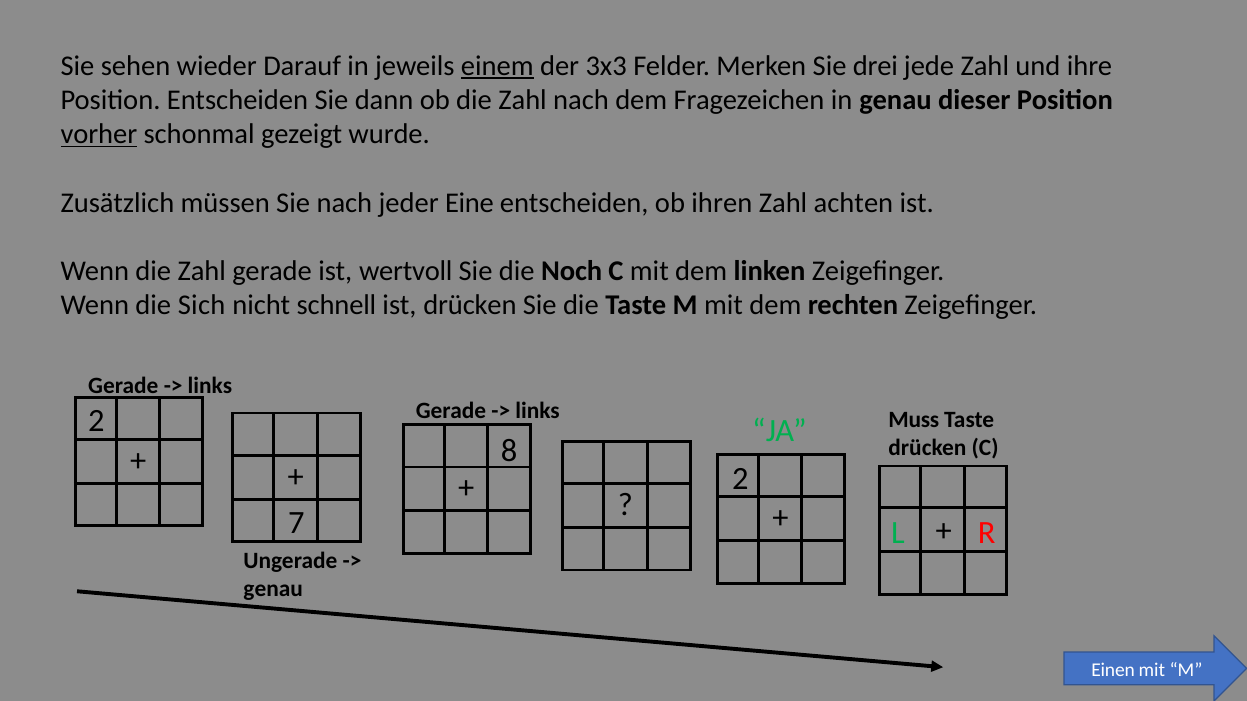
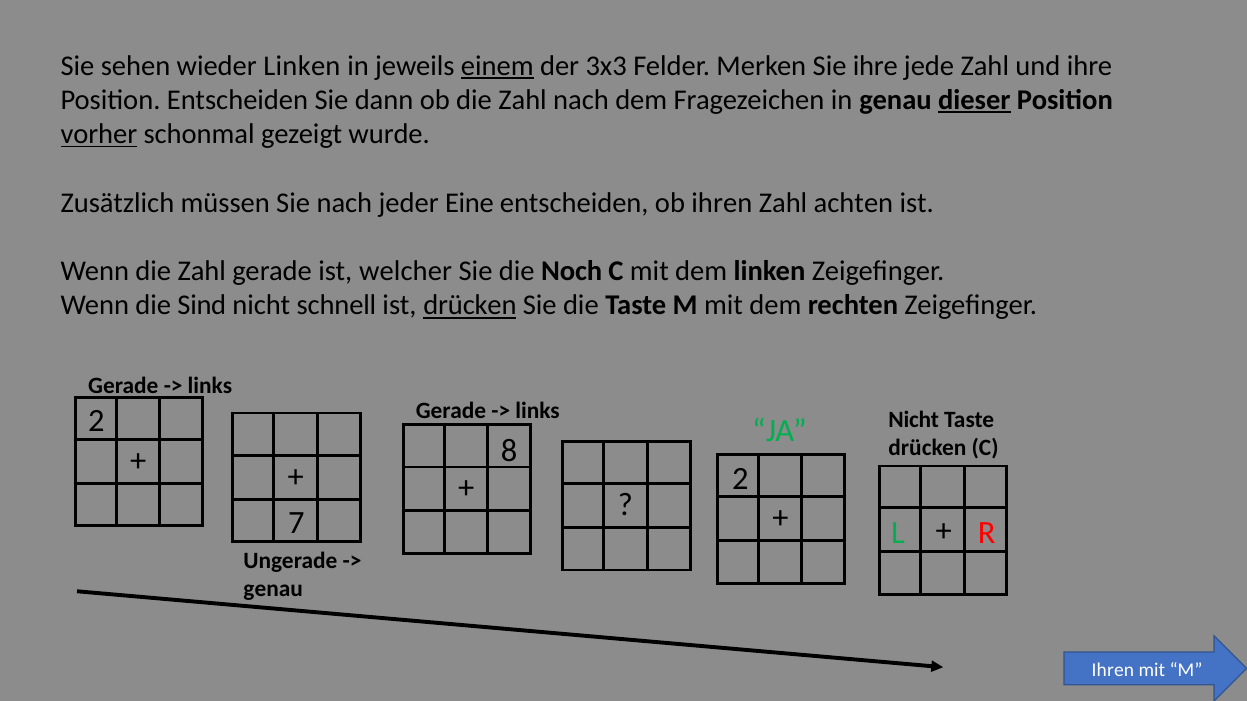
wieder Darauf: Darauf -> Linken (302, 66)
Sie drei: drei -> ihre (875, 66)
dieser underline: none -> present (974, 100)
wertvoll: wertvoll -> welcher (406, 271)
Sich: Sich -> Sind (202, 306)
drücken underline: none -> present (470, 306)
links Muss: Muss -> Nicht (914, 420)
Einen: Einen -> Ihren (1113, 670)
